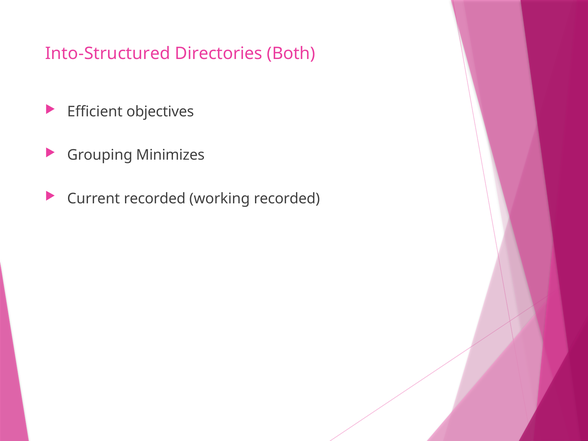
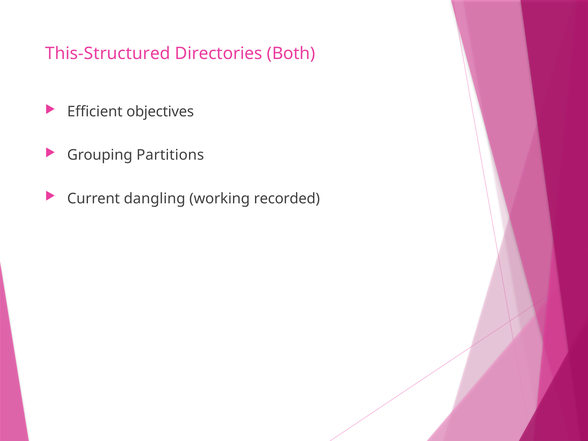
Into-Structured: Into-Structured -> This-Structured (108, 54)
Minimizes: Minimizes -> Partitions (170, 155)
Current recorded: recorded -> dangling (155, 199)
